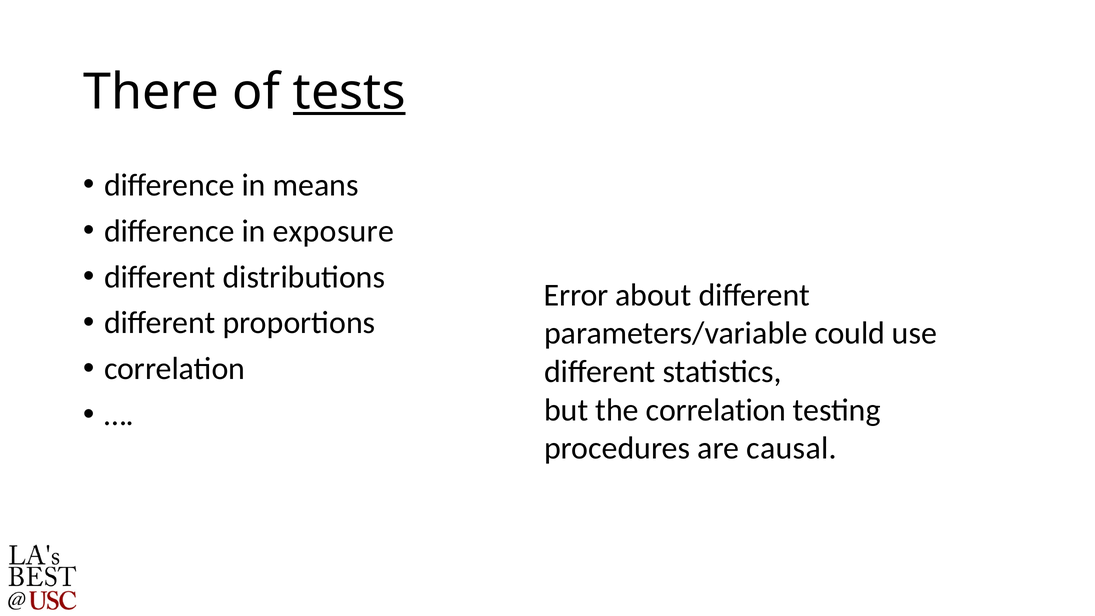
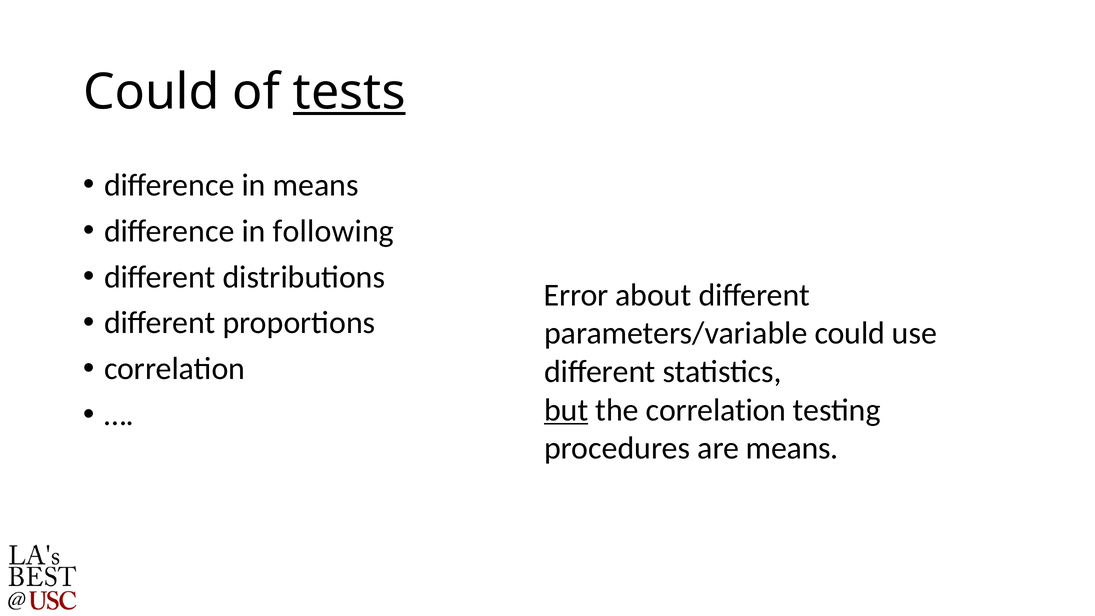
There: There -> Could (151, 92)
exposure: exposure -> following (333, 231)
but underline: none -> present (566, 410)
are causal: causal -> means (792, 448)
